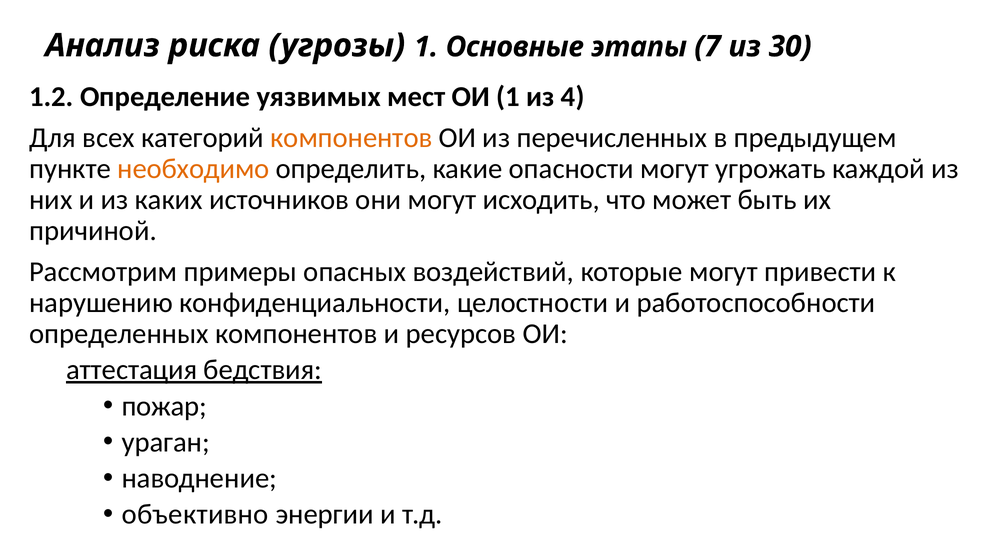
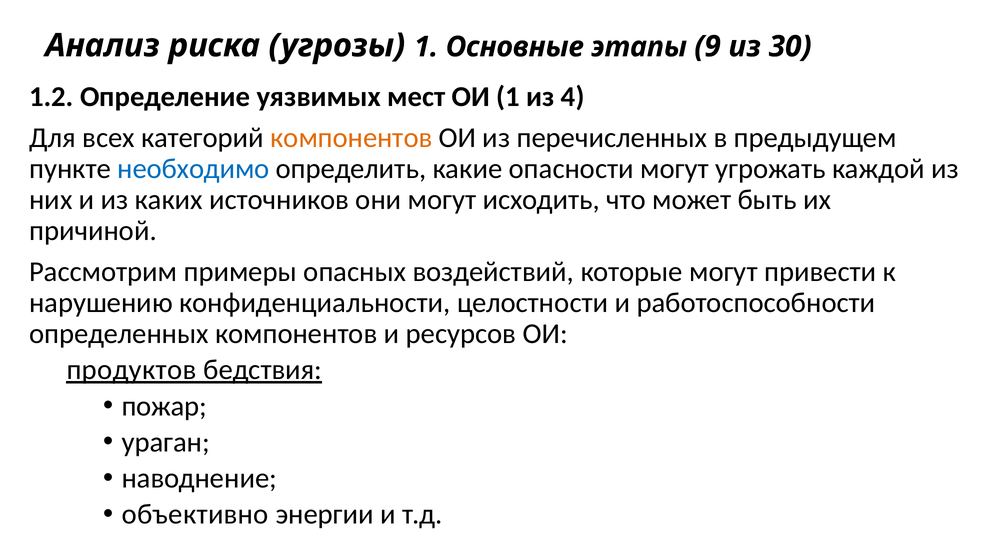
7: 7 -> 9 (708, 47)
необходимо colour: orange -> blue (193, 169)
аттестация: аттестация -> продуктов (131, 370)
